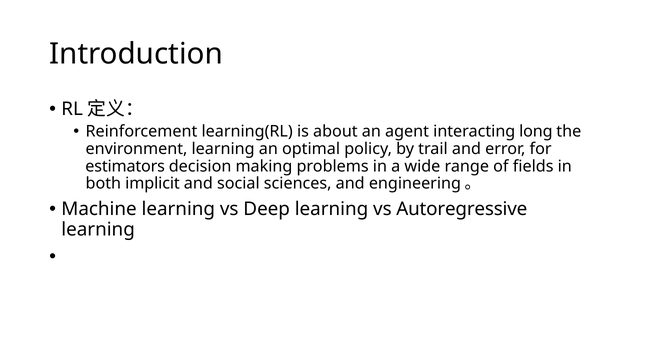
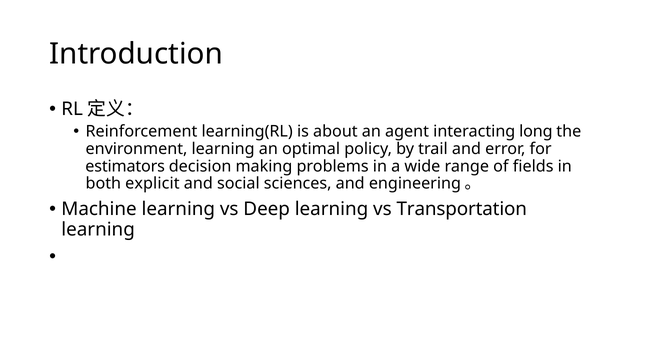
implicit: implicit -> explicit (152, 184)
Autoregressive: Autoregressive -> Transportation (462, 209)
